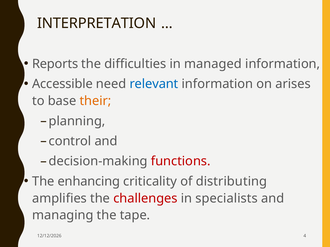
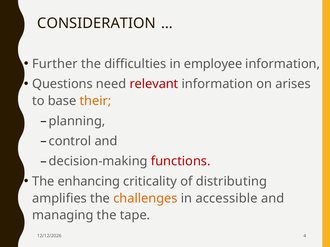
INTERPRETATION: INTERPRETATION -> CONSIDERATION (97, 23)
Reports: Reports -> Further (55, 64)
managed: managed -> employee (213, 64)
Accessible: Accessible -> Questions (62, 84)
relevant colour: blue -> red (154, 84)
challenges colour: red -> orange (145, 199)
specialists: specialists -> accessible (227, 199)
